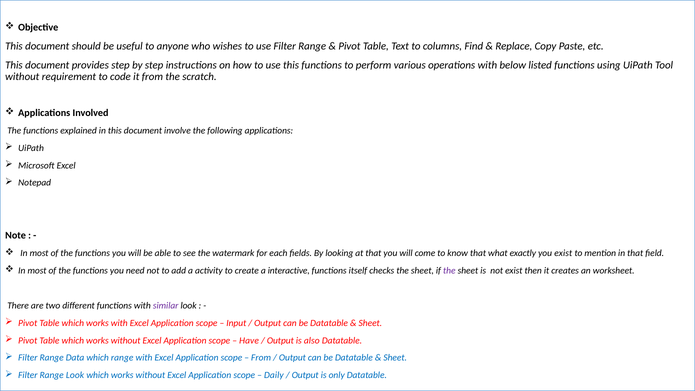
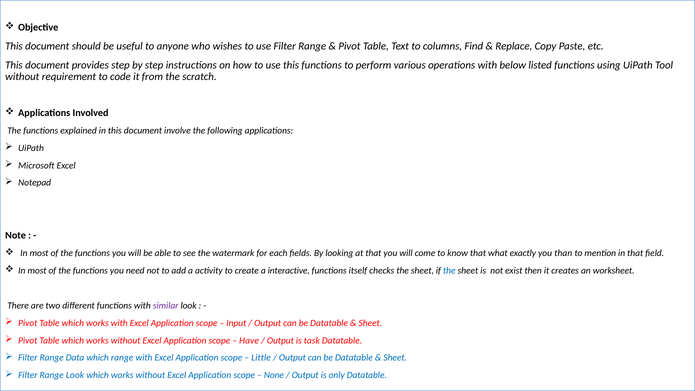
you exist: exist -> than (563, 253)
the colour: purple -> blue (449, 271)
also: also -> task (312, 340)
From: From -> Little (261, 358)
Daily: Daily -> None (274, 375)
